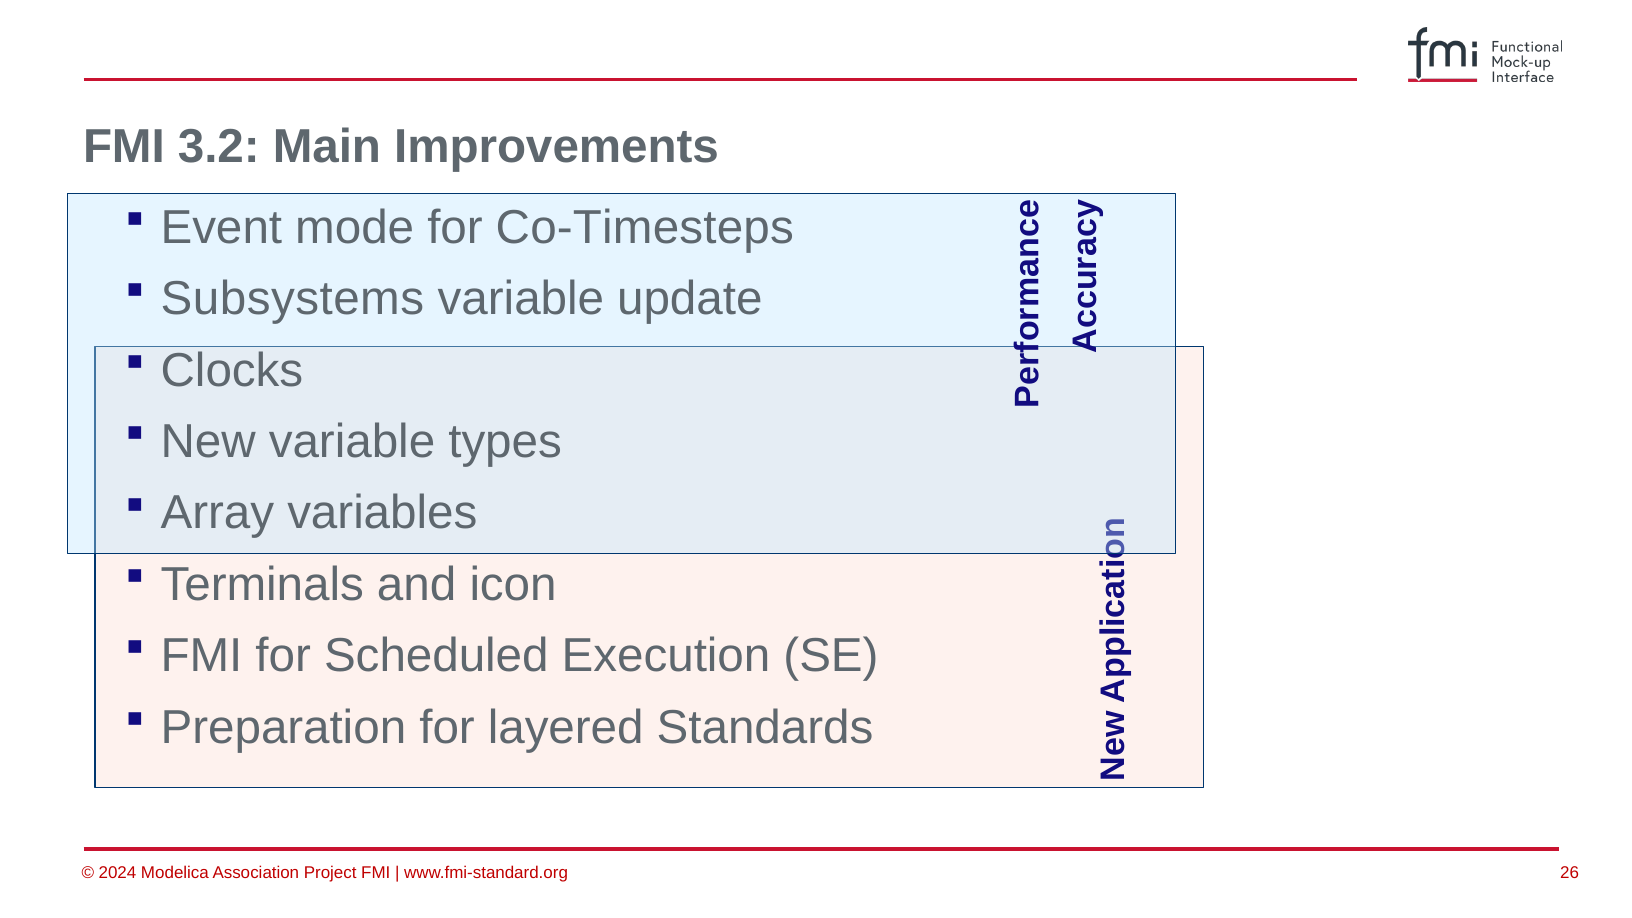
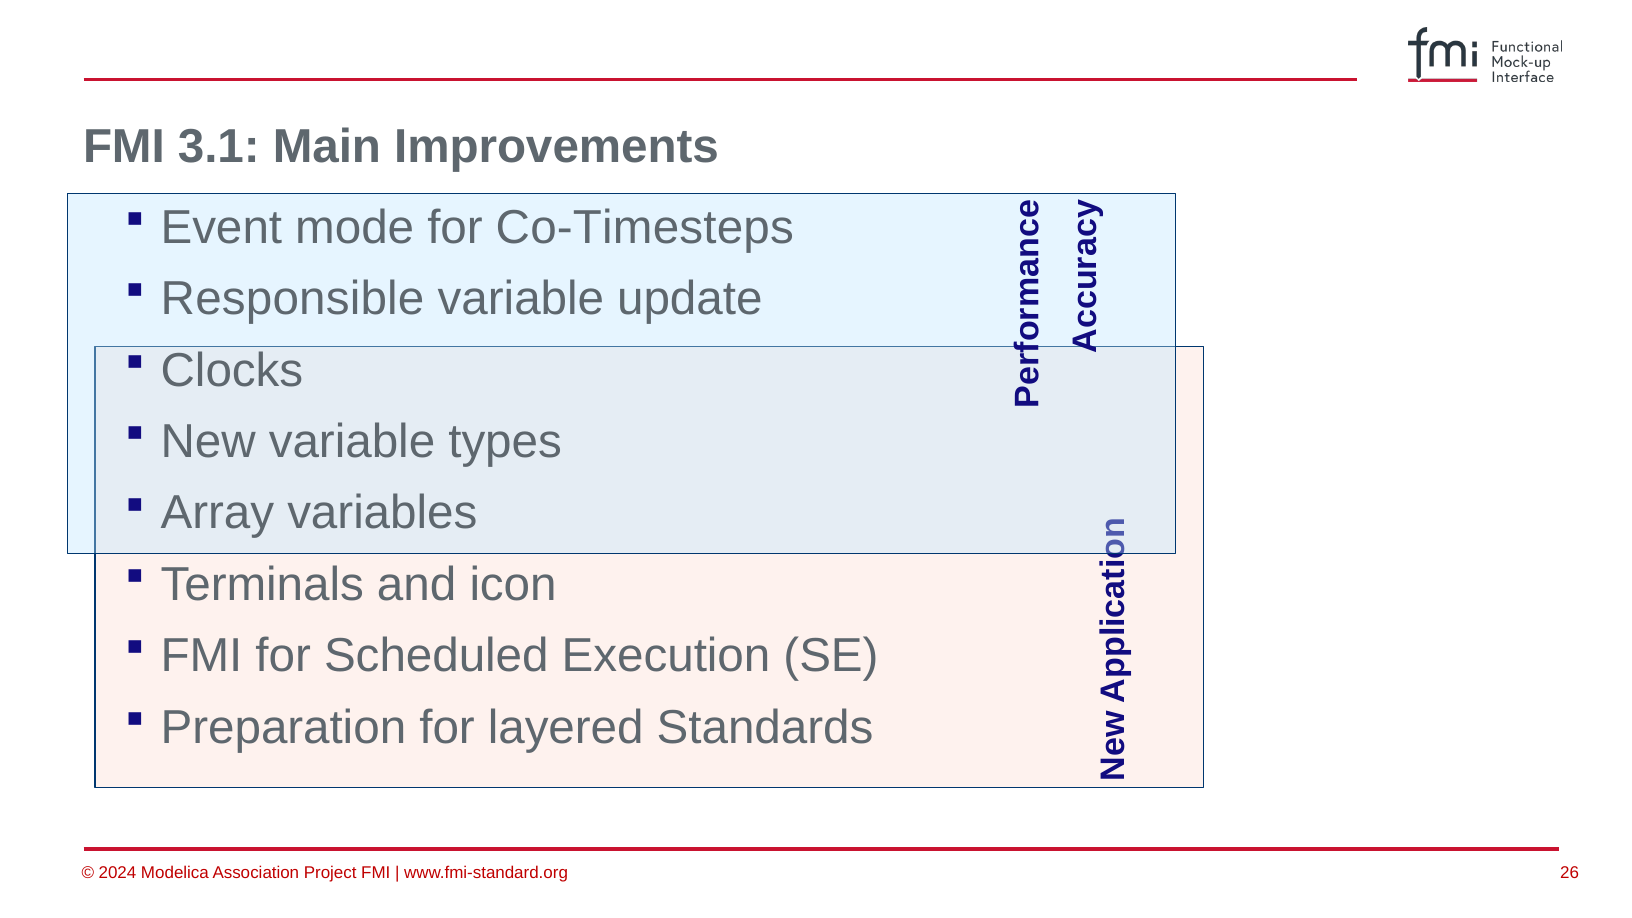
3.2: 3.2 -> 3.1 (219, 146)
Subsystems: Subsystems -> Responsible (293, 299)
